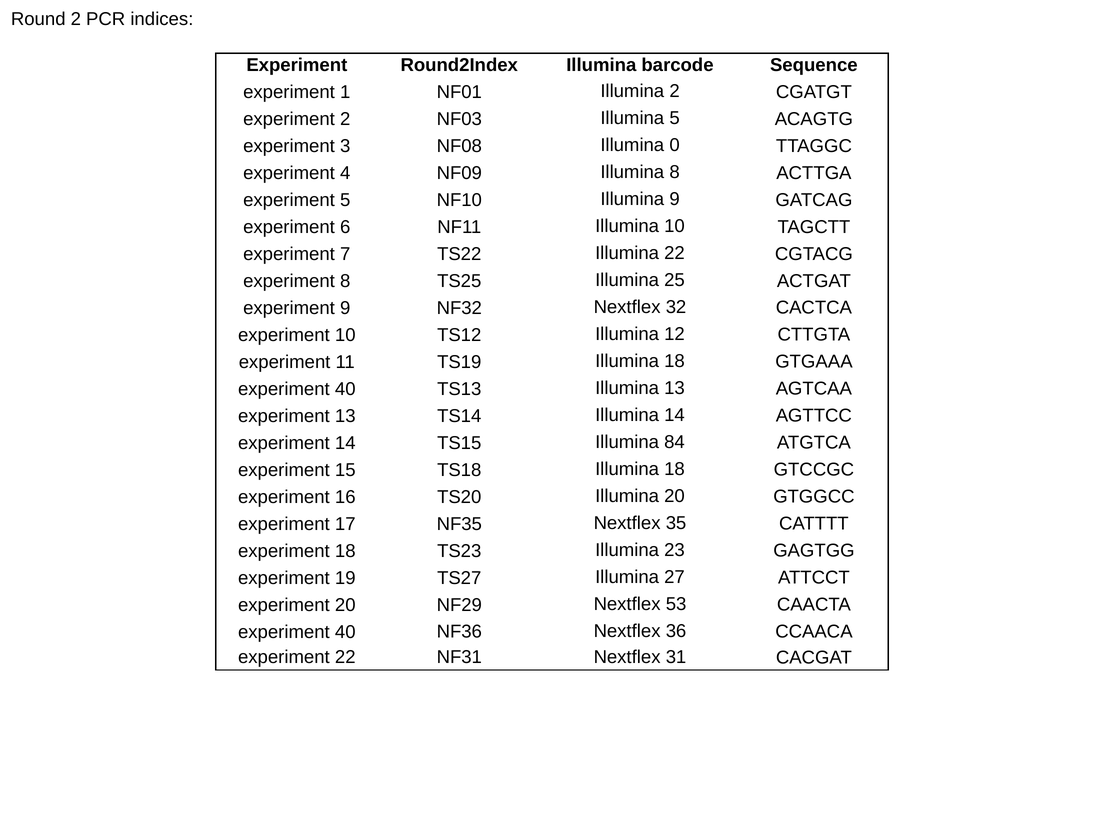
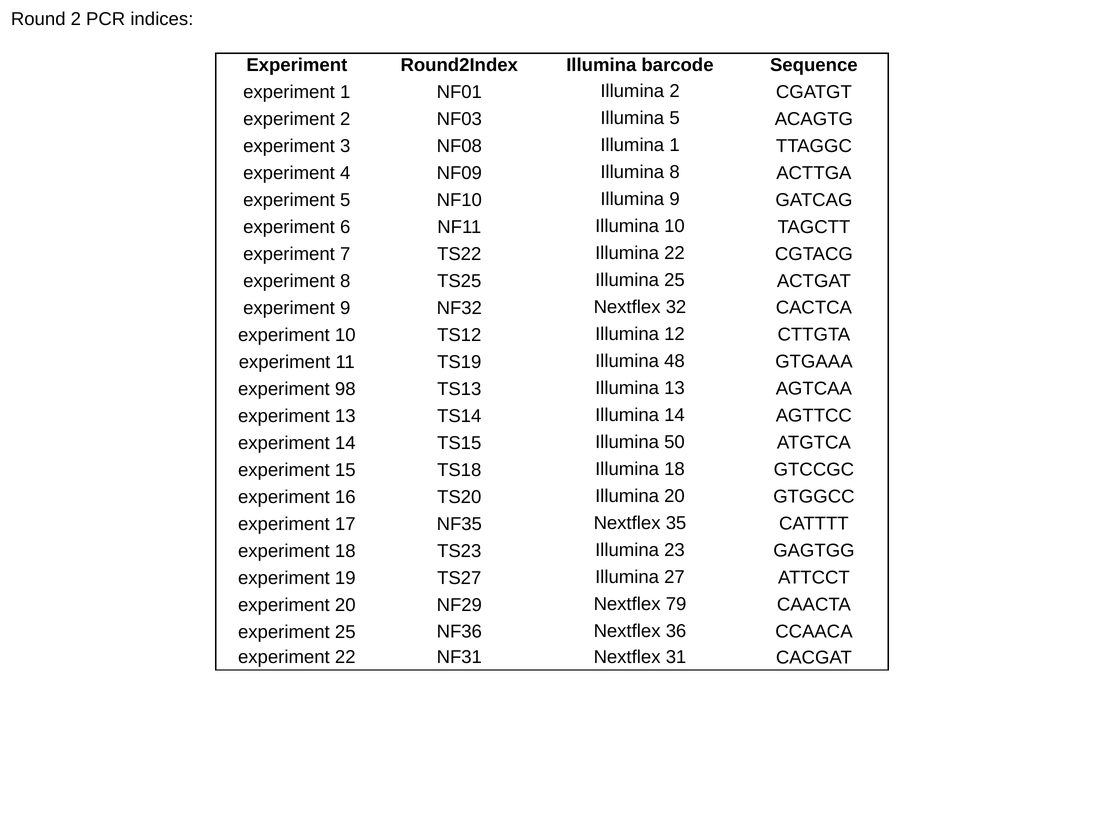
Illumina 0: 0 -> 1 (675, 145)
TS19 Illumina 18: 18 -> 48 (675, 361)
40: 40 -> 98 (345, 389)
84: 84 -> 50 (675, 442)
53: 53 -> 79 (676, 604)
40: 40 -> 25 (345, 632)
